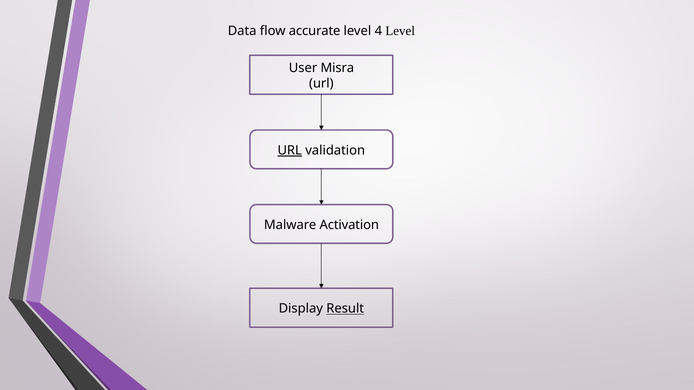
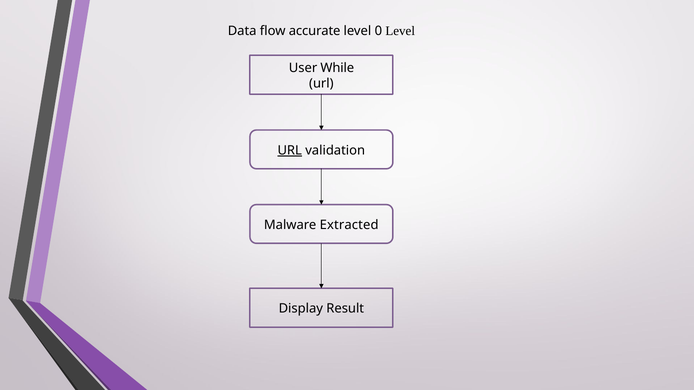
4: 4 -> 0 (378, 31)
Misra: Misra -> While (337, 68)
Activation: Activation -> Extracted (349, 225)
Result underline: present -> none (345, 309)
